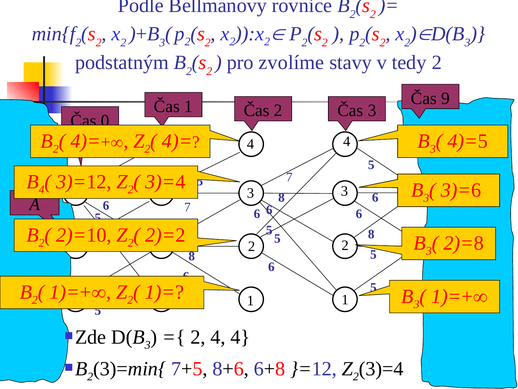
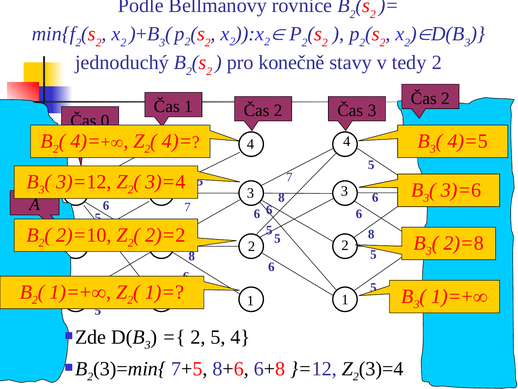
podstatným: podstatným -> jednoduchý (122, 62)
zvolíme: zvolíme -> konečně (292, 62)
9: 9 -> 2 (445, 98)
4: 4 -> 3 (42, 190)
4: 4 -> 5 (218, 337)
